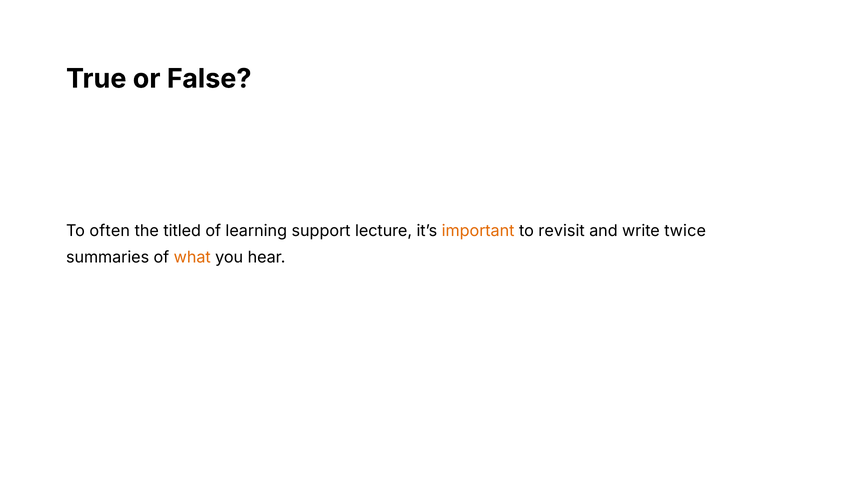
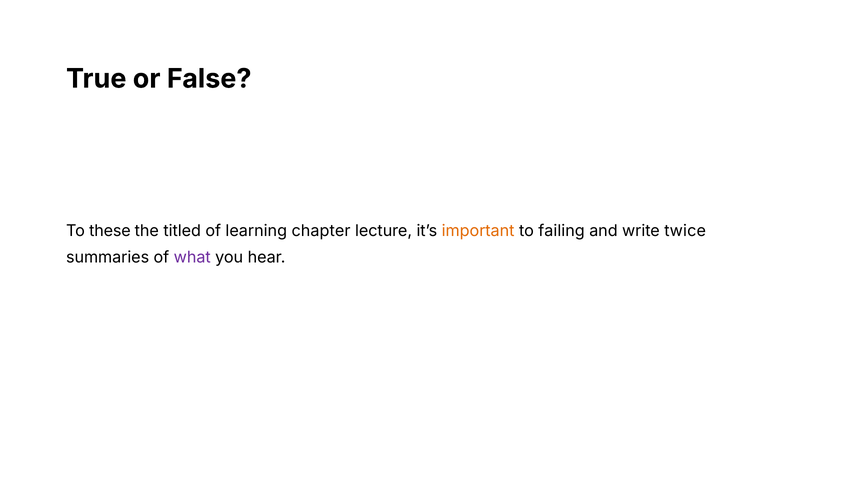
often: often -> these (110, 231)
support: support -> chapter (321, 231)
revisit: revisit -> failing (562, 231)
what colour: orange -> purple (192, 257)
